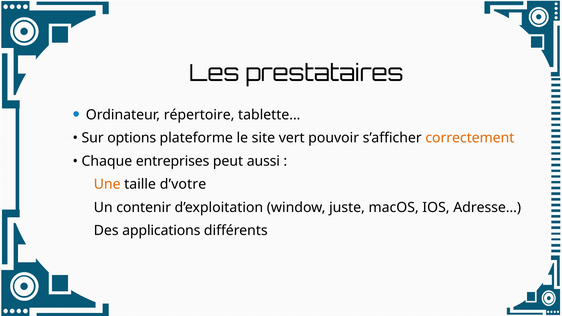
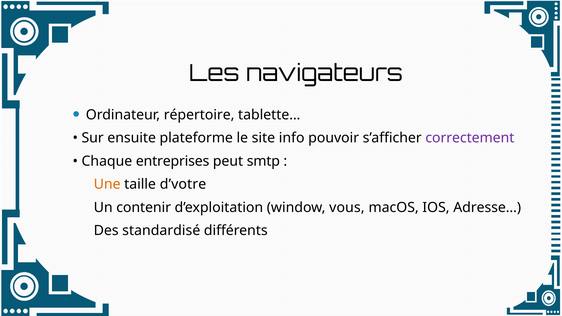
prestataires: prestataires -> navigateurs (325, 74)
options: options -> ensuite (132, 138)
vert: vert -> info (292, 138)
correctement colour: orange -> purple (470, 138)
aussi: aussi -> smtp (263, 161)
juste: juste -> vous (347, 208)
applications: applications -> standardisé (161, 231)
